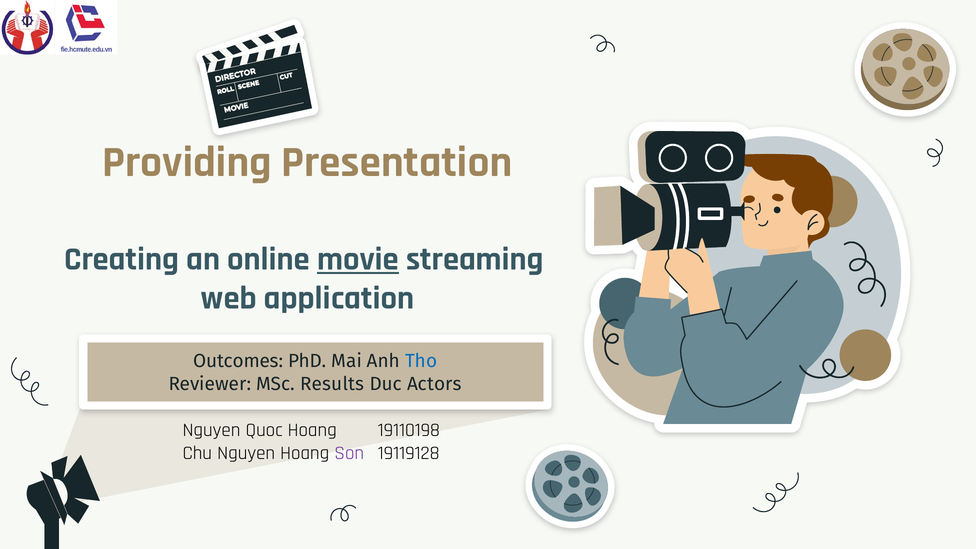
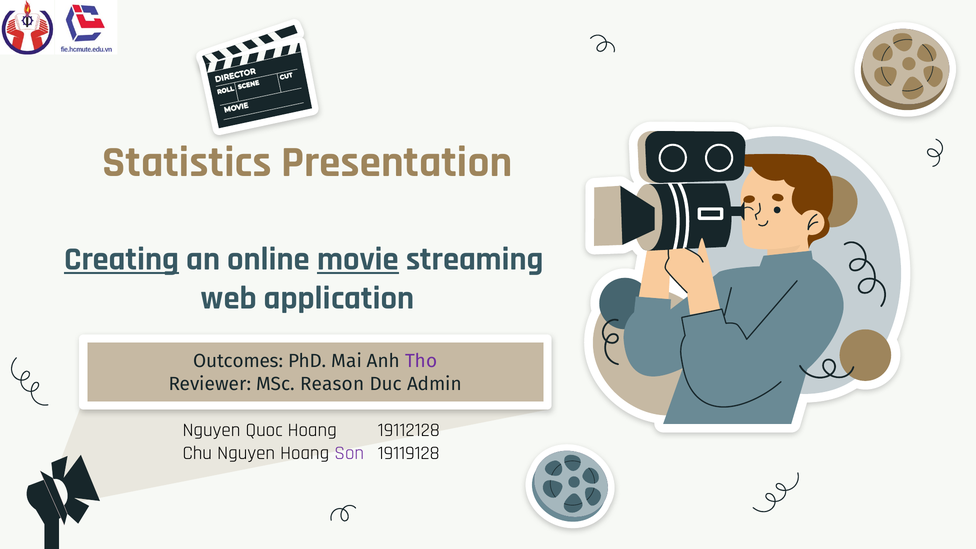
Providing: Providing -> Statistics (187, 162)
Creating underline: none -> present (122, 259)
Tho colour: blue -> purple (421, 361)
Results: Results -> Reason (332, 384)
Actors: Actors -> Admin (434, 384)
19110198: 19110198 -> 19112128 (409, 430)
